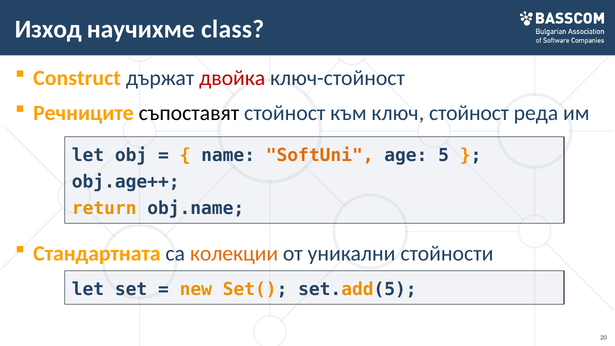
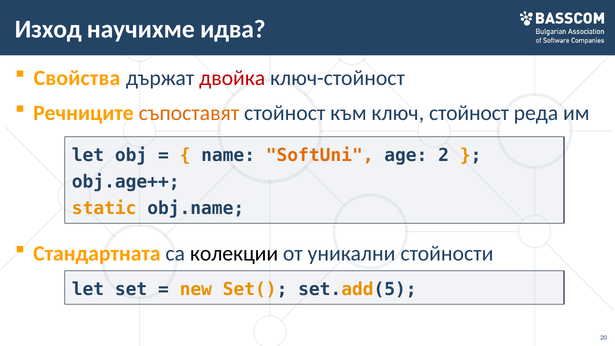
class: class -> идва (233, 29)
Construct: Construct -> Свойства (77, 78)
съпоставят colour: black -> orange (189, 113)
5: 5 -> 2 (444, 155)
return: return -> static (104, 208)
колекции colour: orange -> black (234, 254)
